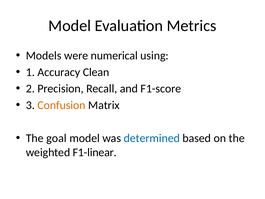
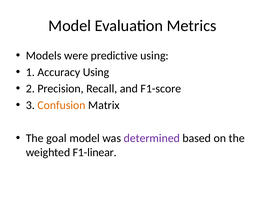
numerical: numerical -> predictive (114, 56)
Accuracy Clean: Clean -> Using (96, 72)
determined colour: blue -> purple (152, 138)
